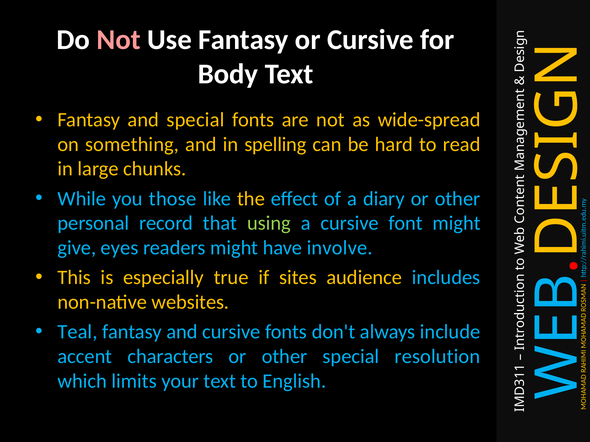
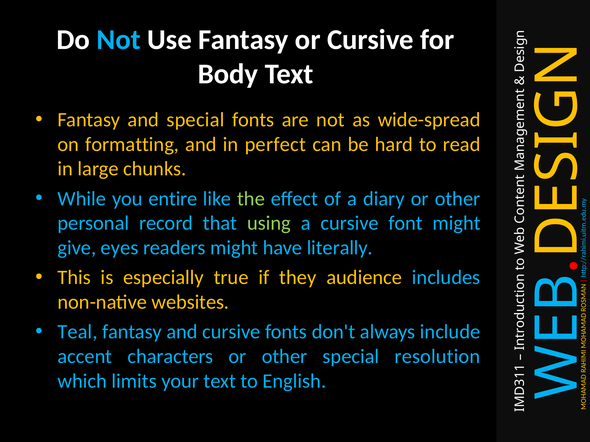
Not colour: pink -> light blue (119, 40)
something: something -> formatting (132, 145)
spelling: spelling -> perfect (275, 145)
those: those -> entire (173, 199)
the colour: yellow -> light green (251, 199)
involve: involve -> literally (340, 248)
sites: sites -> they (298, 278)
